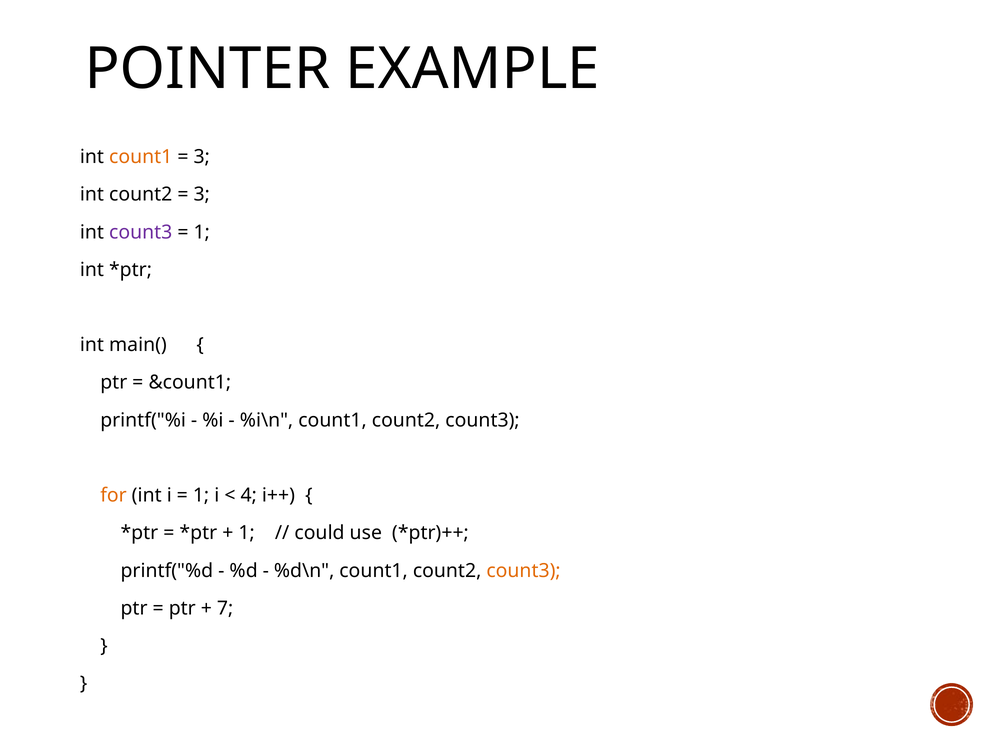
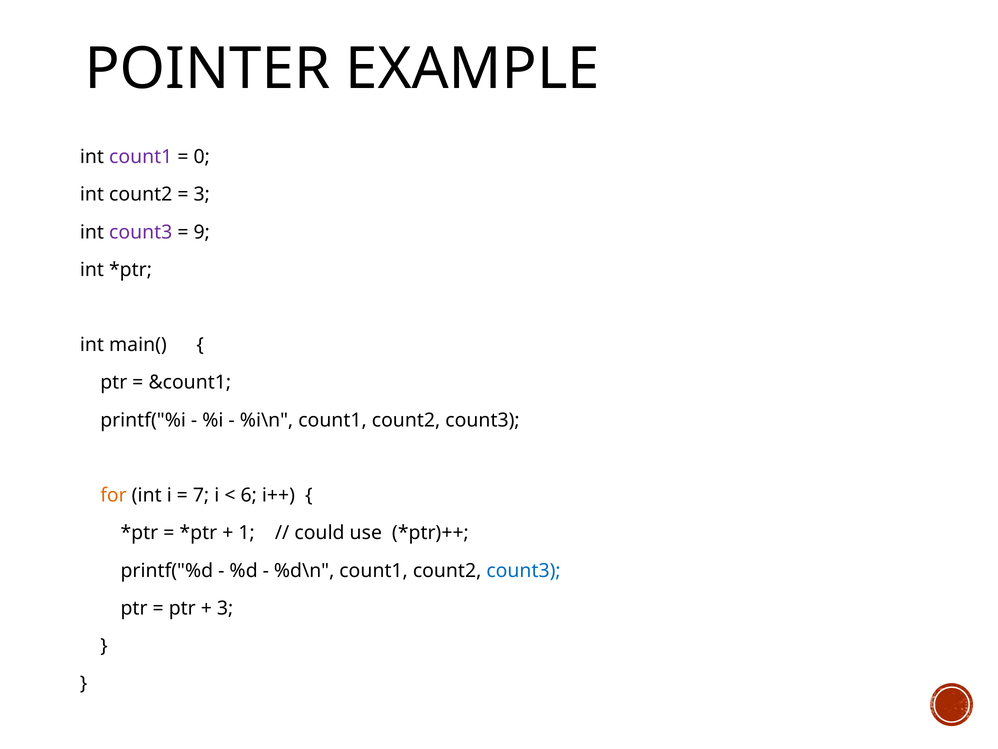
count1 colour: orange -> purple (141, 157)
3: 3 -> 0 (202, 157)
1: 1 -> 9 (202, 232)
1: 1 -> 7 (201, 495)
4: 4 -> 6 (249, 495)
count3 colour: orange -> blue (524, 570)
7: 7 -> 3 (225, 608)
